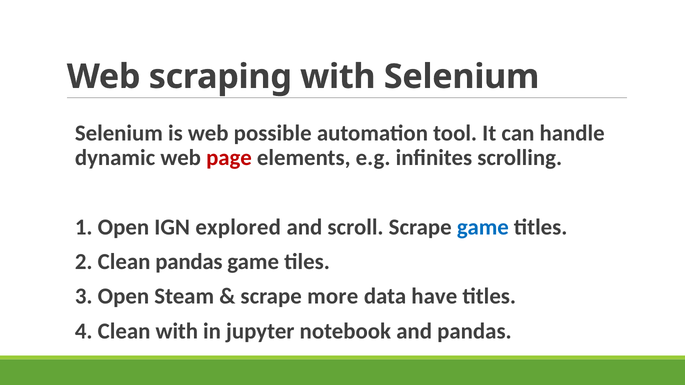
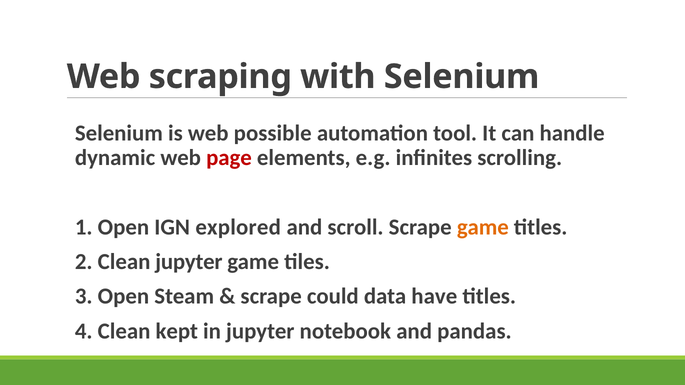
game colour: blue -> orange (483, 227)
Clean pandas: pandas -> jupyter (189, 262)
more: more -> could (333, 297)
Clean with: with -> kept (177, 331)
